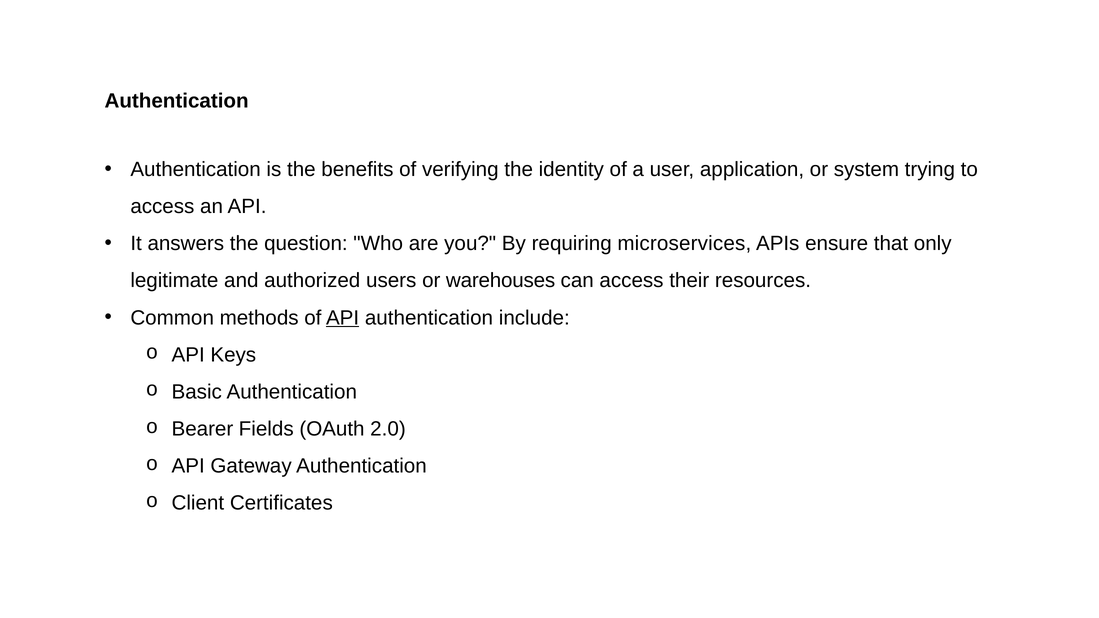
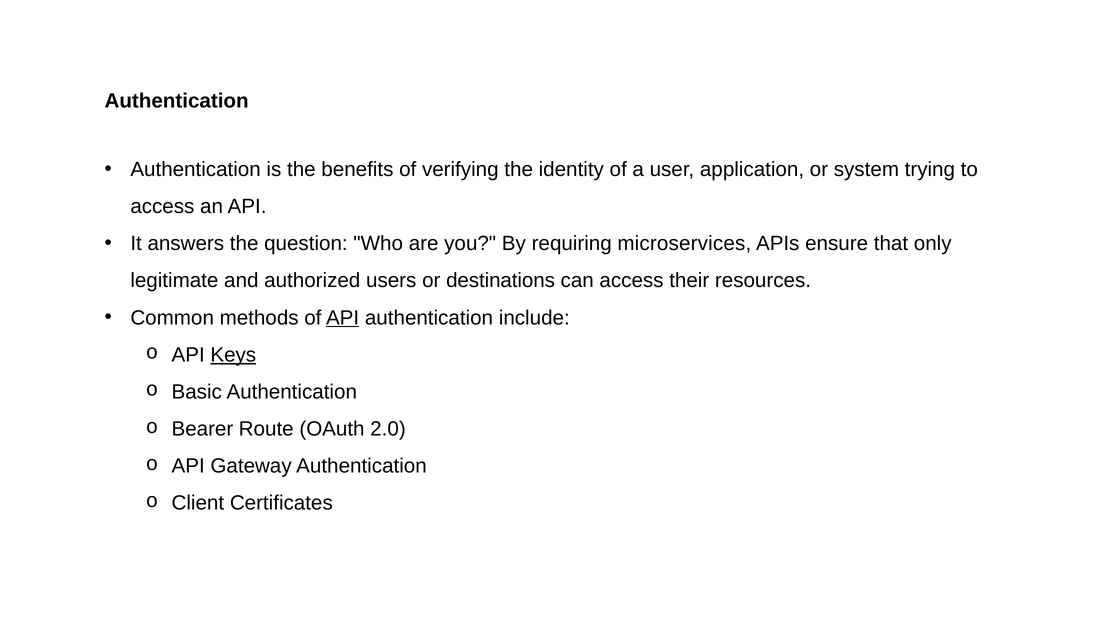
warehouses: warehouses -> destinations (501, 281)
Keys underline: none -> present (233, 355)
Fields: Fields -> Route (266, 429)
